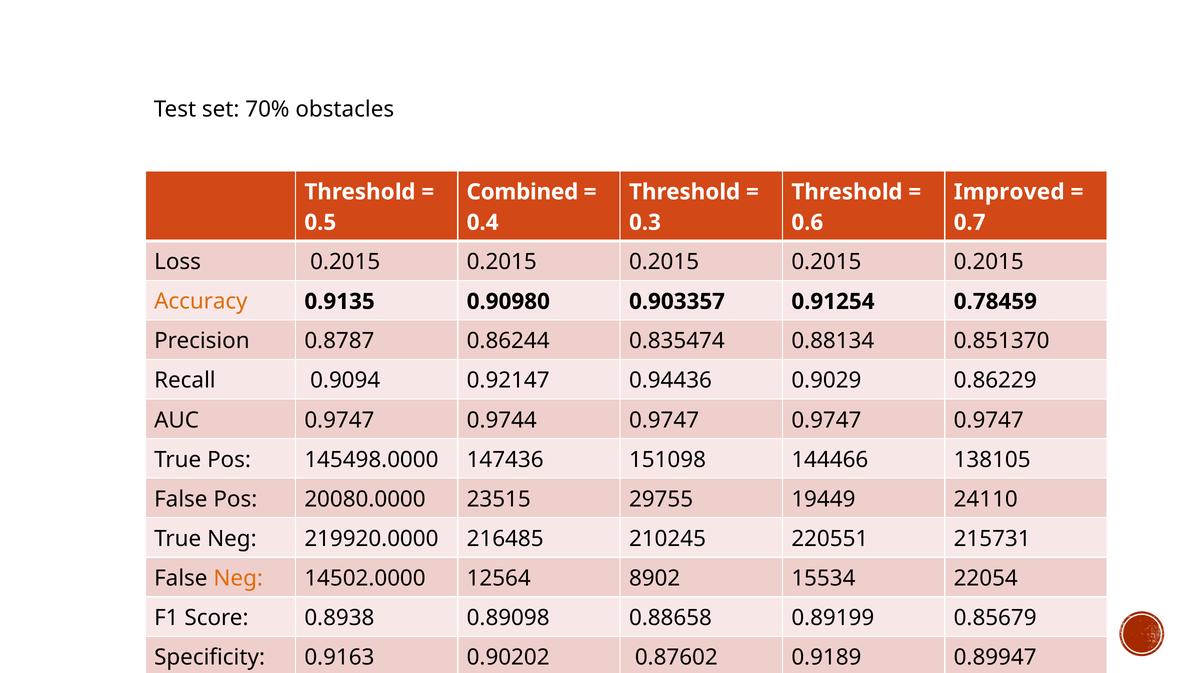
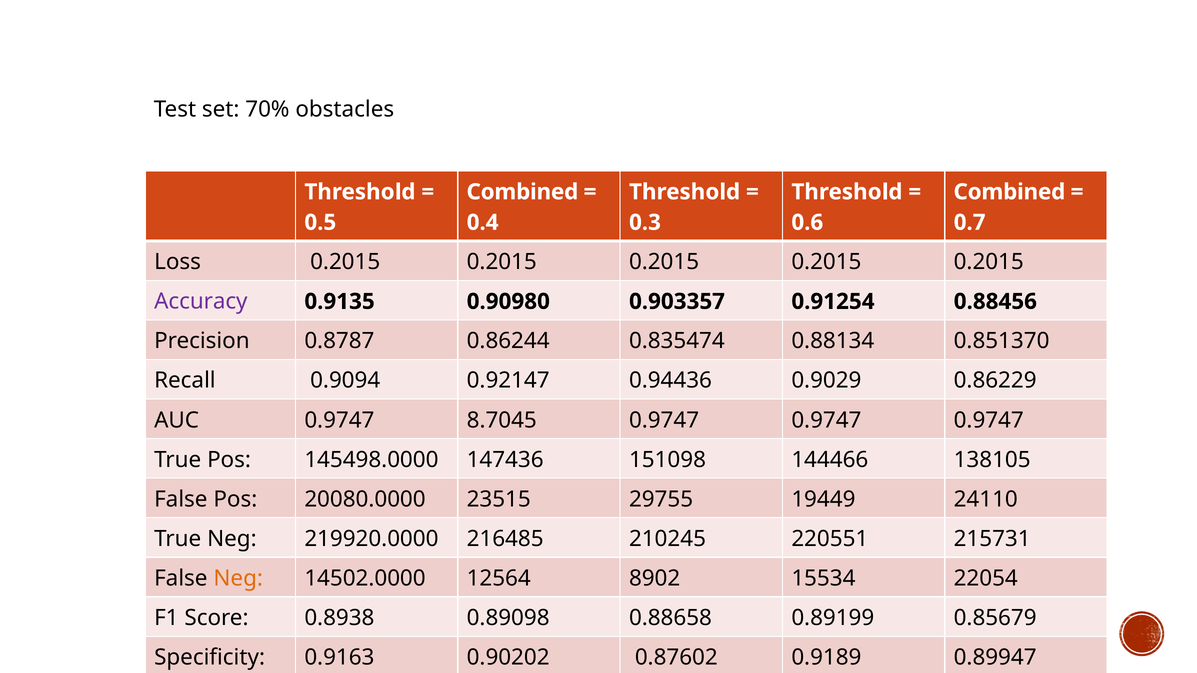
Improved: Improved -> Combined (1009, 192)
Accuracy colour: orange -> purple (201, 302)
0.78459: 0.78459 -> 0.88456 (995, 302)
0.9744: 0.9744 -> 8.7045 (502, 420)
